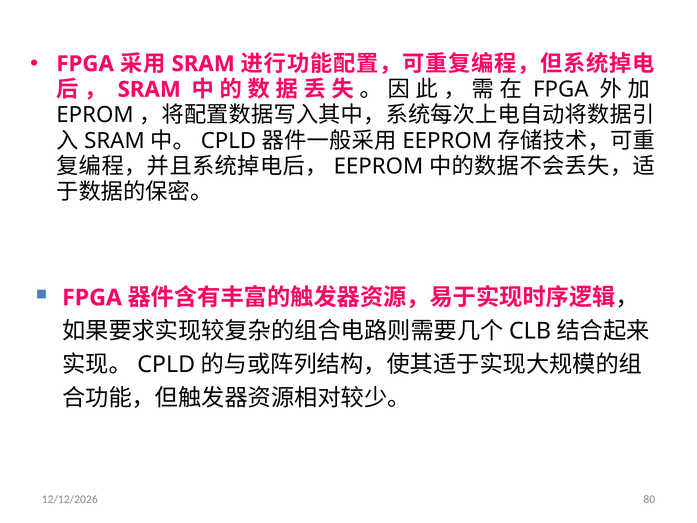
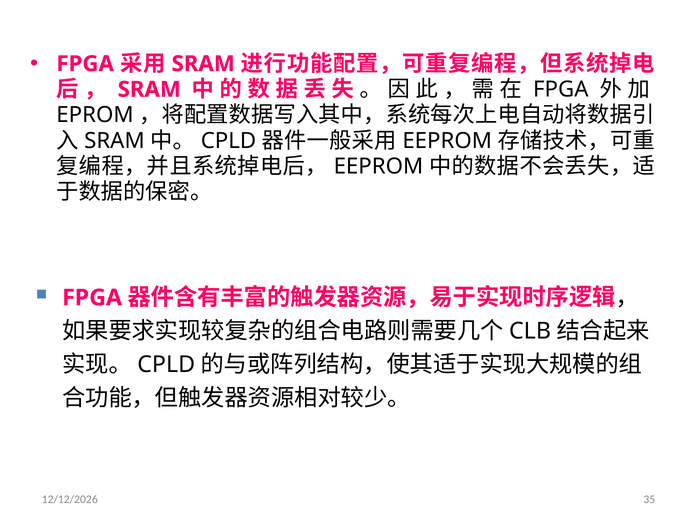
80: 80 -> 35 (649, 499)
